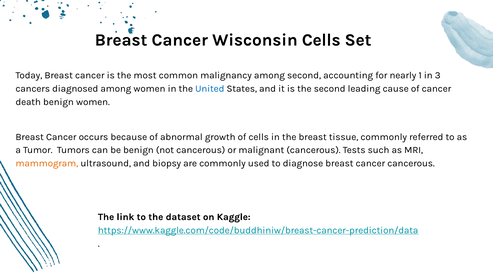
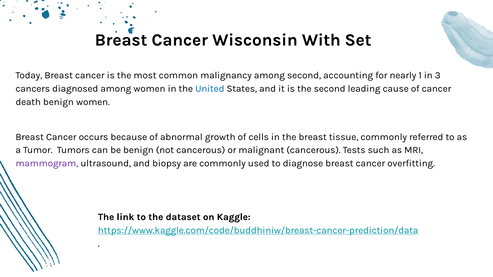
Wisconsin Cells: Cells -> With (321, 40)
mammogram colour: orange -> purple (47, 164)
cancer cancerous: cancerous -> overfitting (411, 164)
